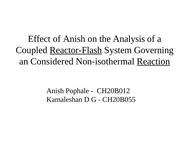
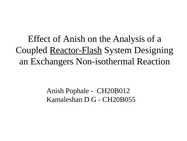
Governing: Governing -> Designing (154, 50)
Considered: Considered -> Exchangers (52, 61)
Reaction underline: present -> none (153, 61)
